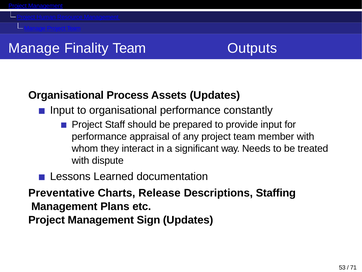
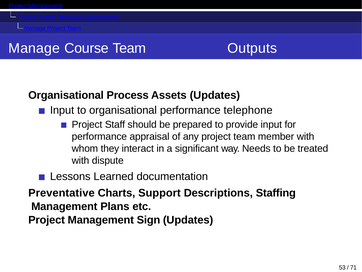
Finality: Finality -> Course (86, 48)
constantly: constantly -> telephone (248, 110)
Release: Release -> Support (159, 193)
